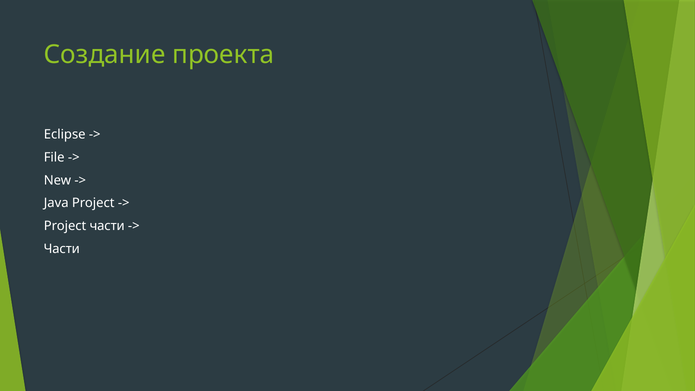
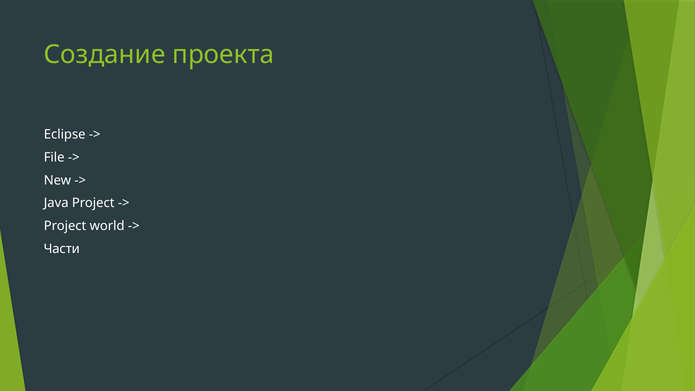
Project части: части -> world (107, 226)
